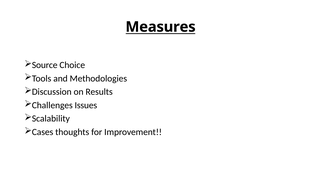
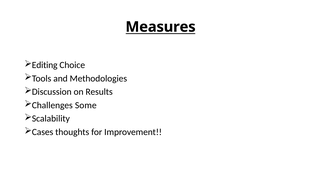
Source: Source -> Editing (45, 65)
Issues: Issues -> Some (86, 106)
